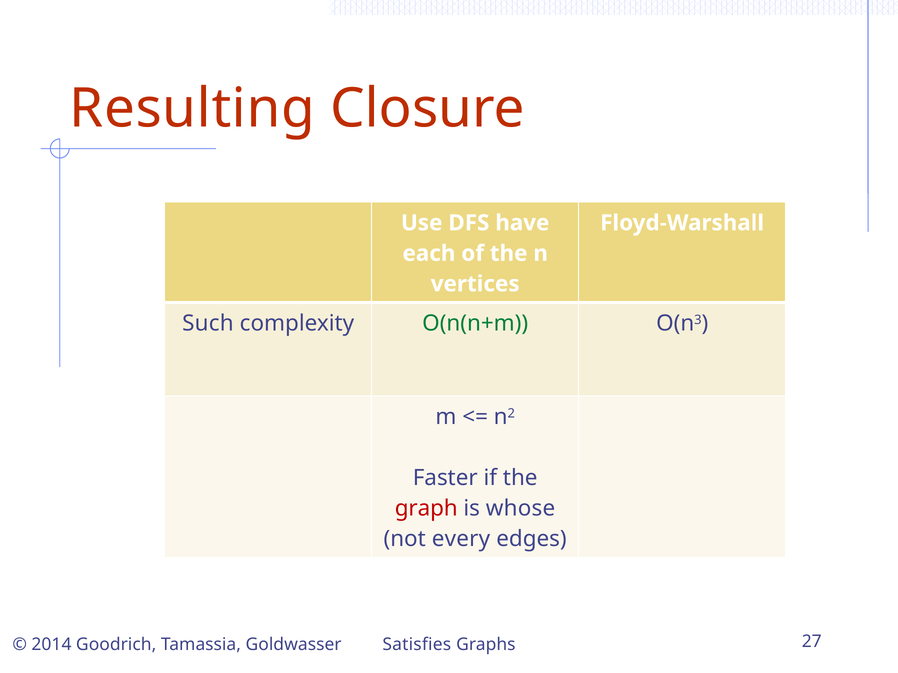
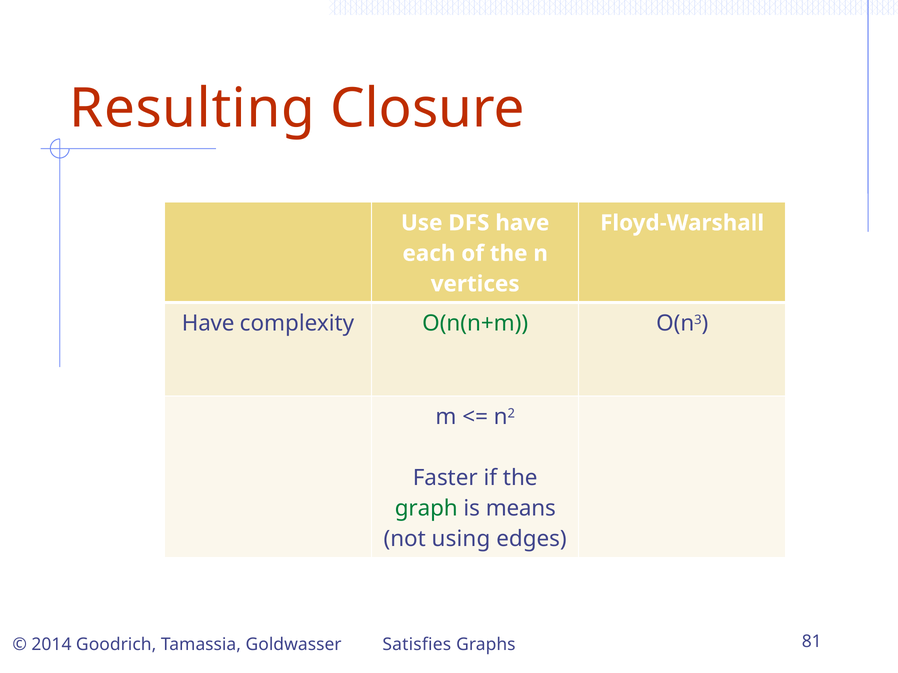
Such: Such -> Have (208, 324)
graph colour: red -> green (426, 509)
whose: whose -> means (521, 509)
every: every -> using (461, 539)
27: 27 -> 81 (812, 642)
